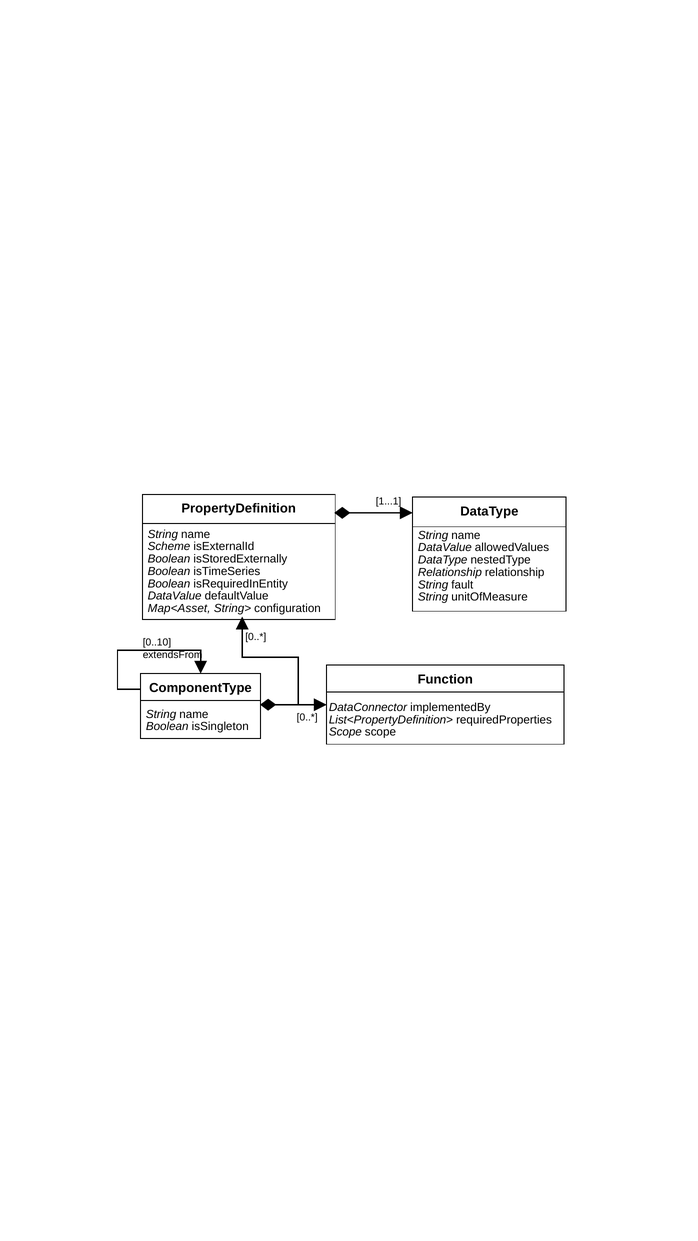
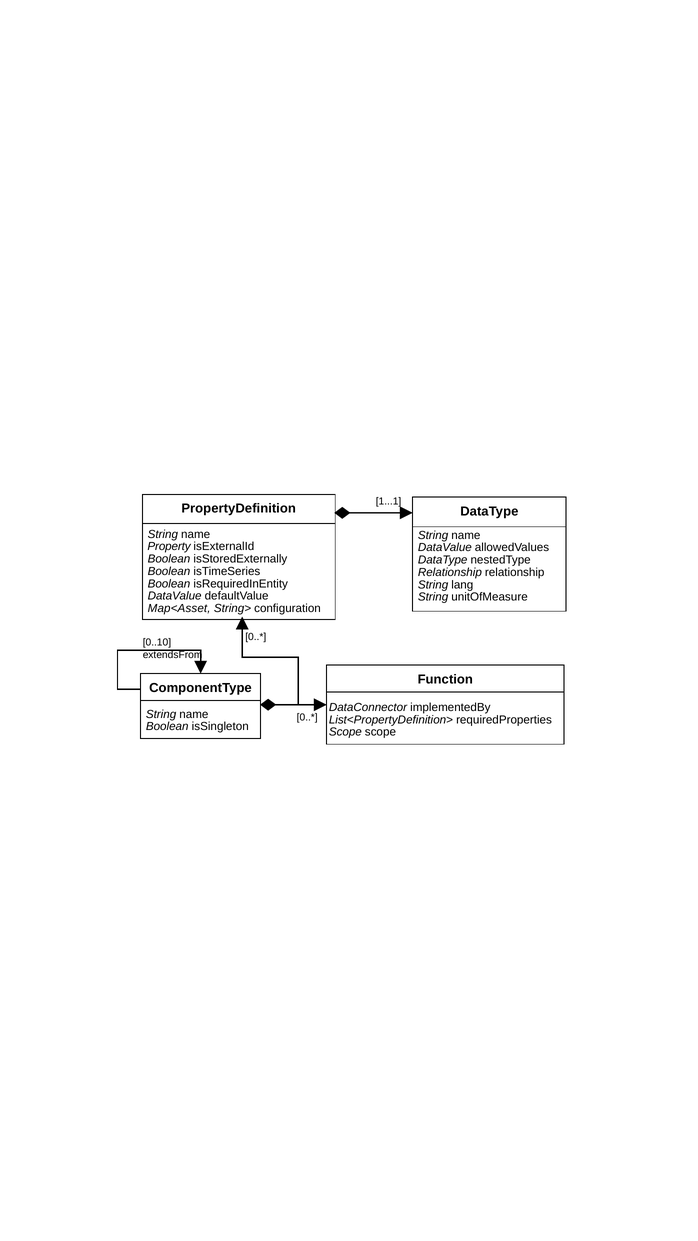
Scheme: Scheme -> Property (169, 547)
fault: fault -> lang (462, 585)
